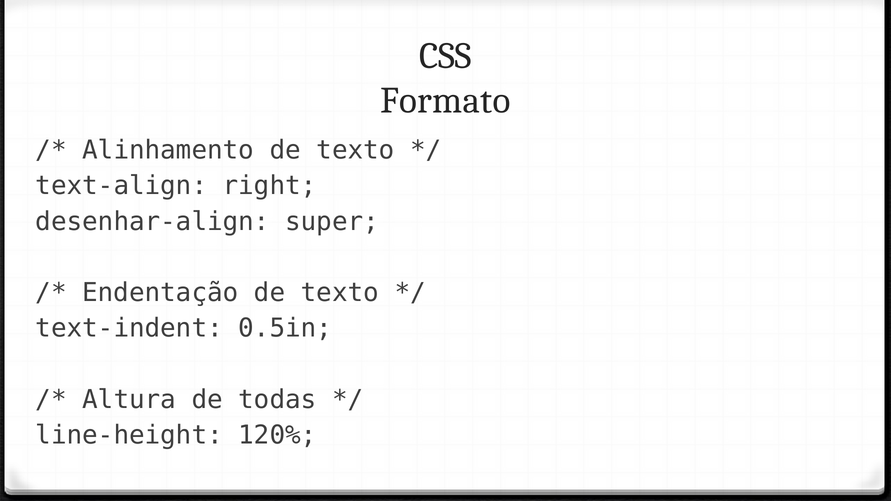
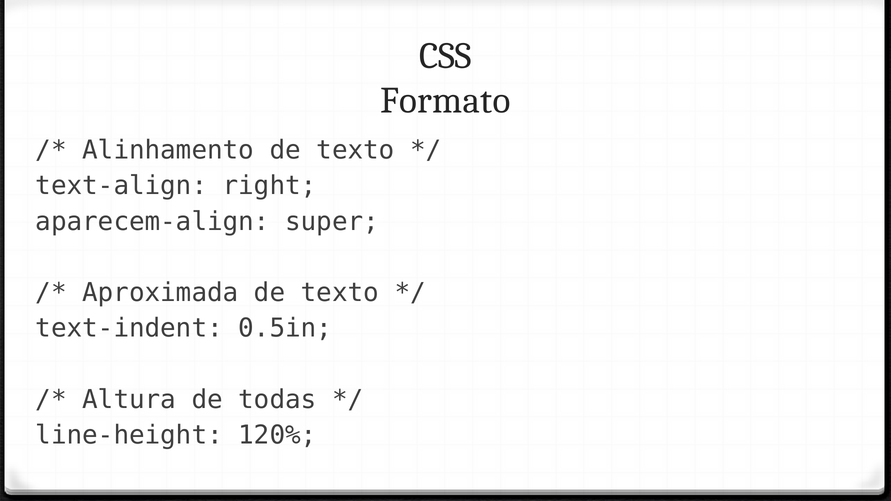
desenhar-align: desenhar-align -> aparecem-align (153, 222)
Endentação: Endentação -> Aproximada (160, 293)
